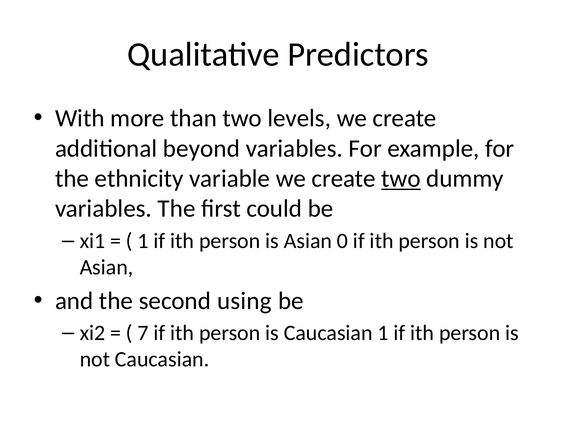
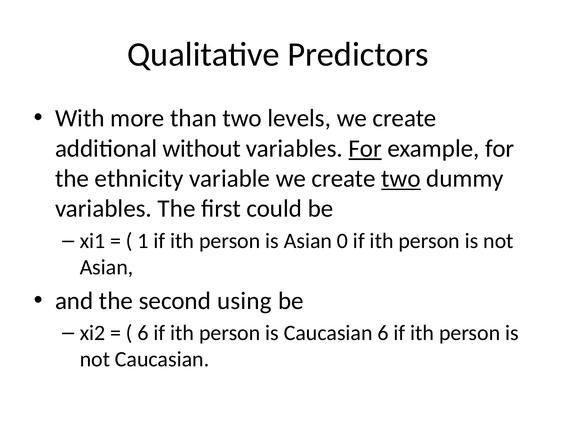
beyond: beyond -> without (202, 148)
For underline: none -> present (365, 148)
7: 7 -> 6 (143, 333)
Caucasian 1: 1 -> 6 (383, 333)
